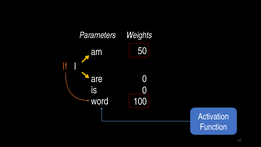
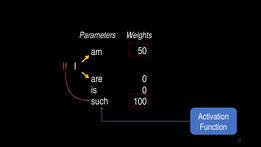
word: word -> such (100, 101)
